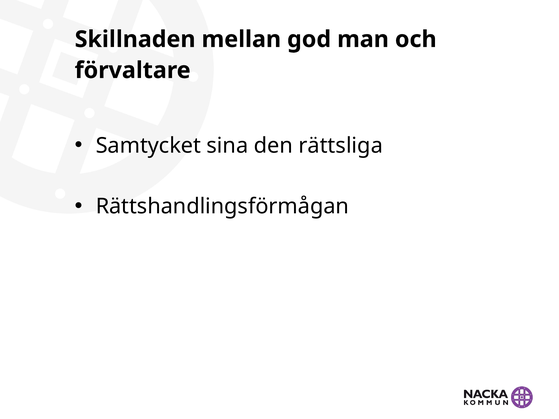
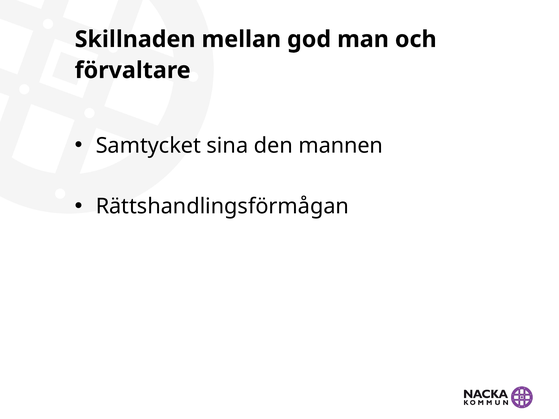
rättsliga: rättsliga -> mannen (341, 146)
